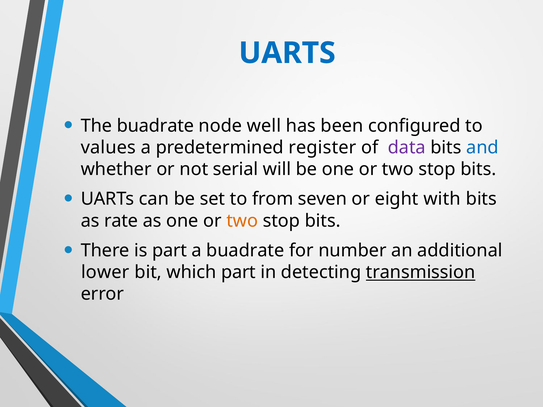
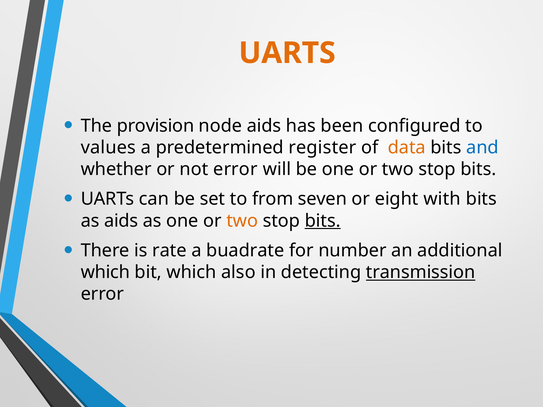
UARTS colour: blue -> orange (287, 53)
The buadrate: buadrate -> provision (155, 126)
node well: well -> aids (264, 126)
data colour: purple -> orange (407, 148)
not serial: serial -> error (235, 169)
as rate: rate -> aids (121, 221)
bits underline: none -> present (323, 221)
is part: part -> rate (169, 251)
lower: lower -> which (105, 272)
which part: part -> also (238, 272)
